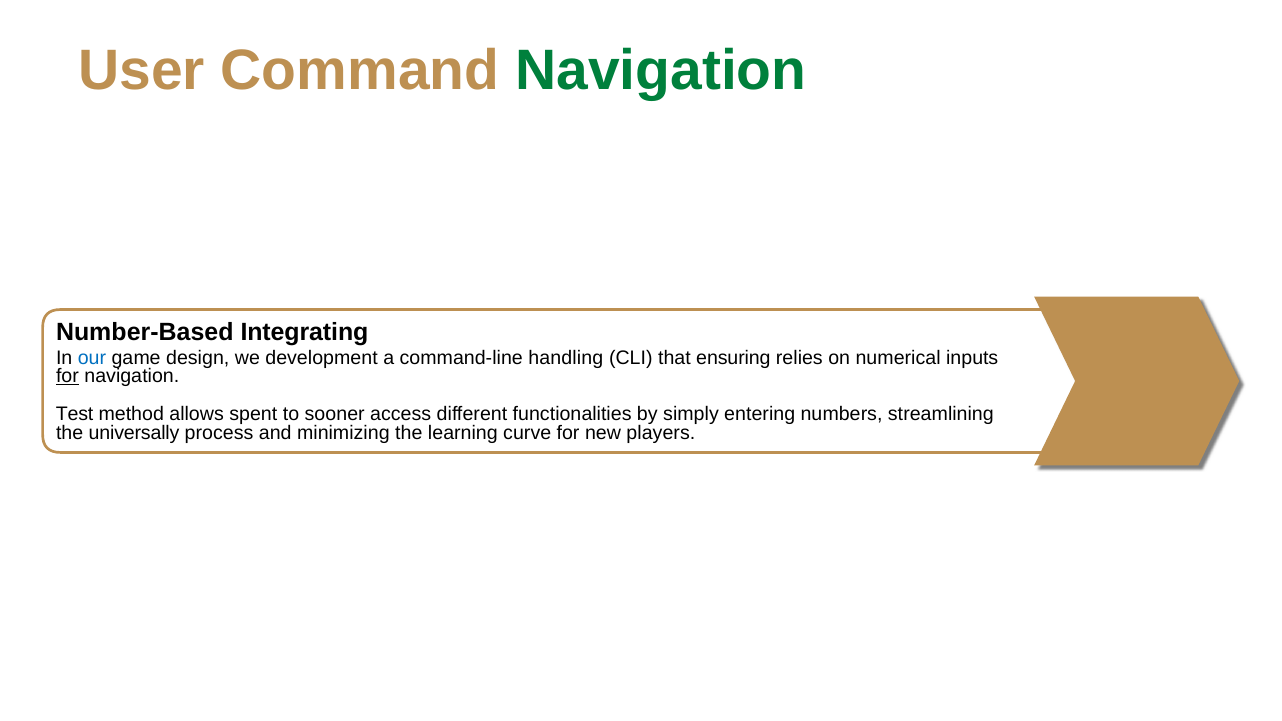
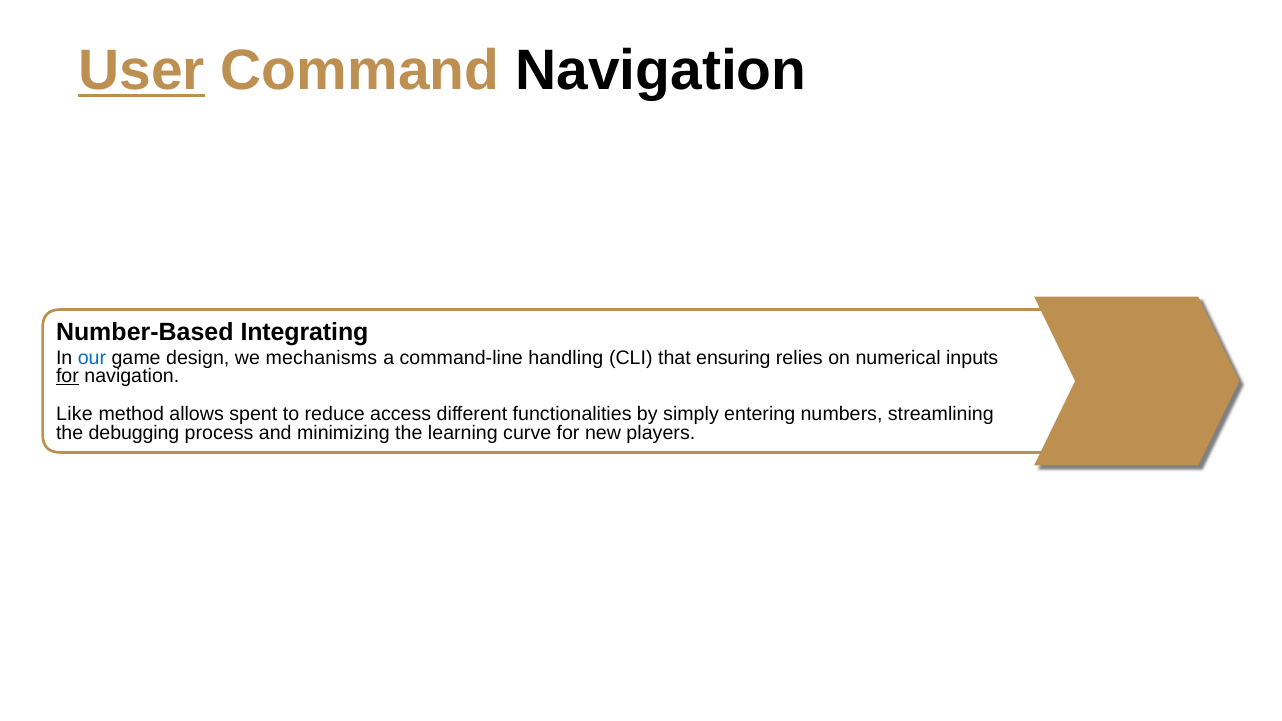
User underline: none -> present (142, 71)
Navigation colour: green -> black (661, 71)
development: development -> mechanisms (321, 358)
Test: Test -> Like (74, 414)
sooner: sooner -> reduce (335, 414)
universally: universally -> debugging (134, 433)
